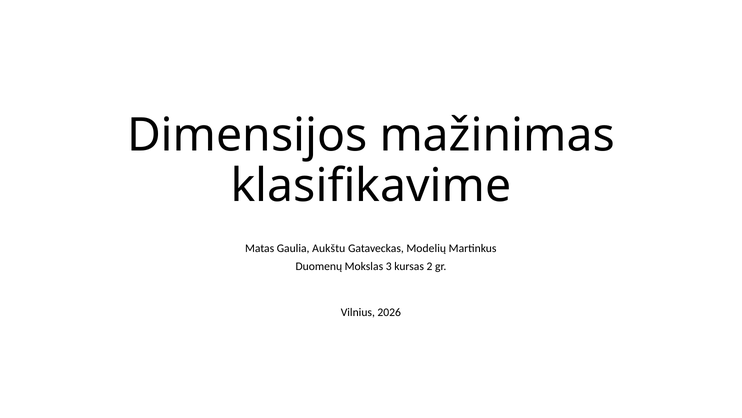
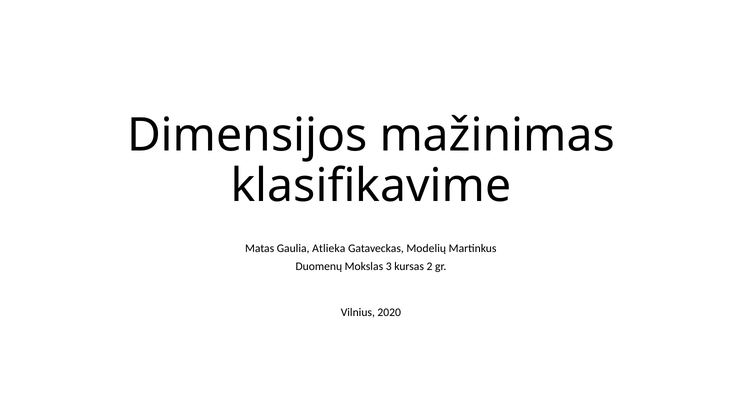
Aukštu: Aukštu -> Atlieka (329, 248)
2026: 2026 -> 2020 (389, 312)
